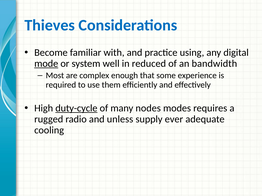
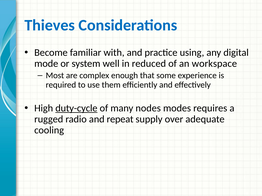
mode underline: present -> none (46, 64)
bandwidth: bandwidth -> workspace (214, 64)
unless: unless -> repeat (120, 119)
ever: ever -> over (174, 119)
